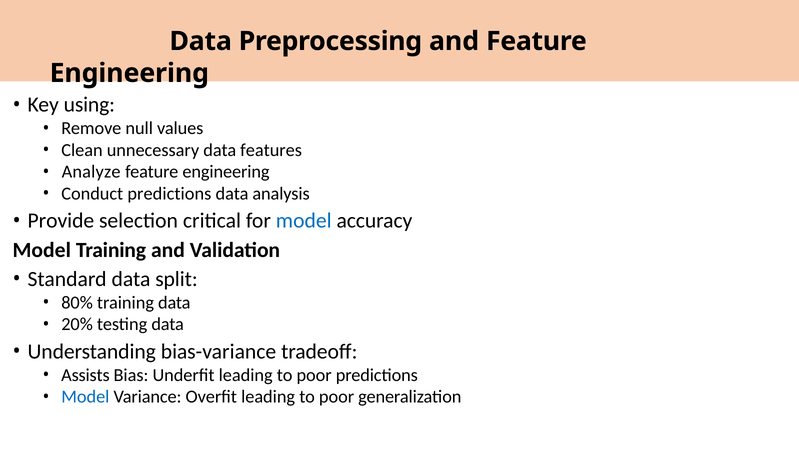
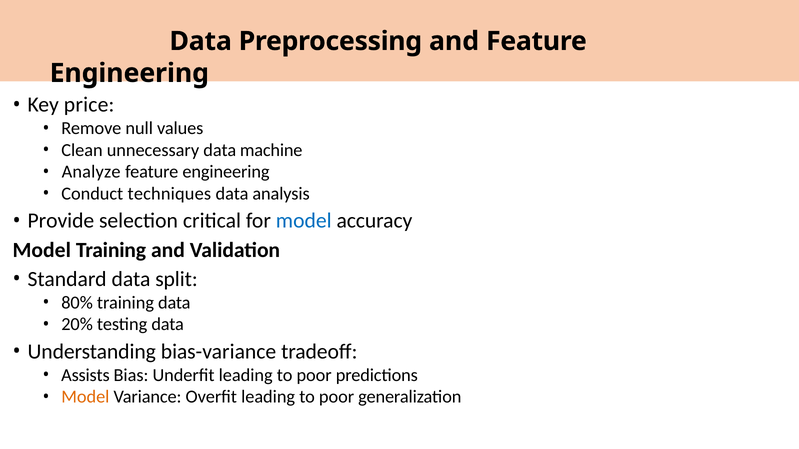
using: using -> price (89, 105)
features: features -> machine (271, 150)
Conduct predictions: predictions -> techniques (169, 194)
Model colour: blue -> orange (85, 397)
